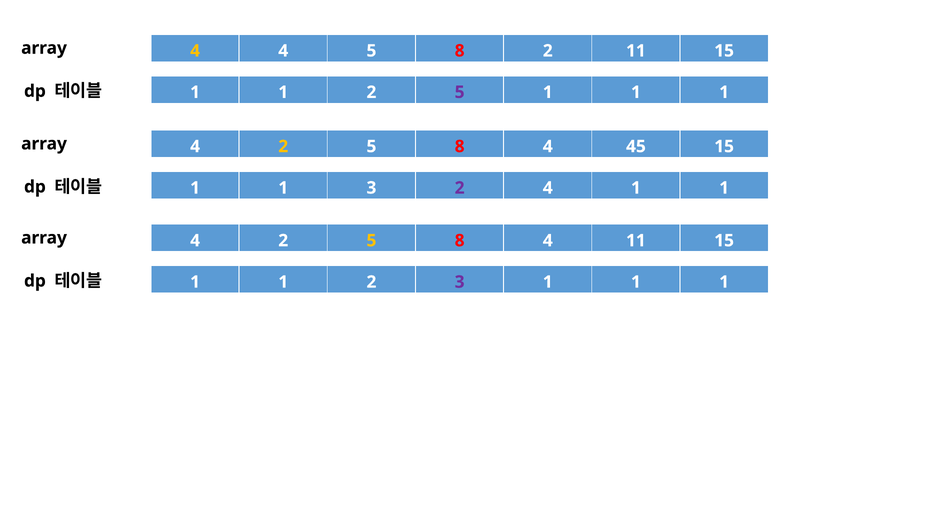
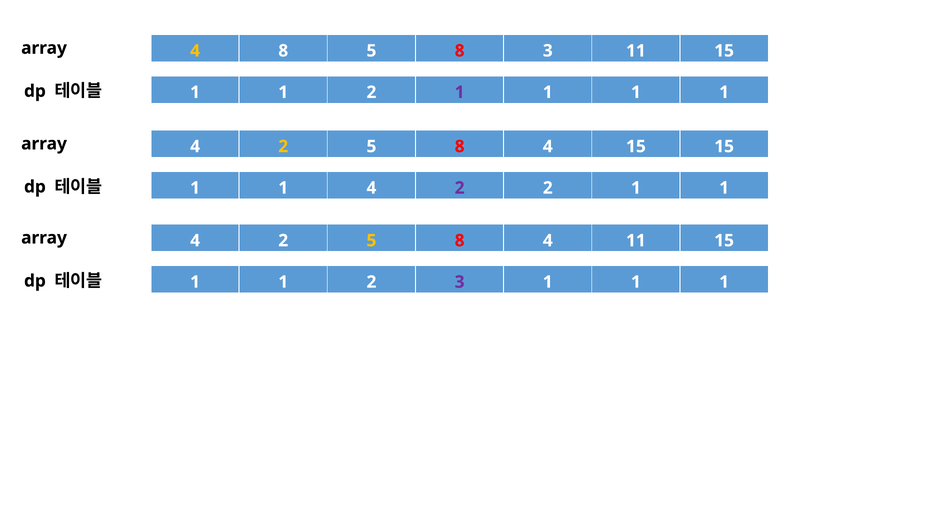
4 4: 4 -> 8 (283, 51)
8 2: 2 -> 3 (548, 51)
1 2 5: 5 -> 1 (460, 92)
4 45: 45 -> 15 (636, 146)
3: 3 -> 4 (371, 188)
2 4: 4 -> 2 (548, 188)
